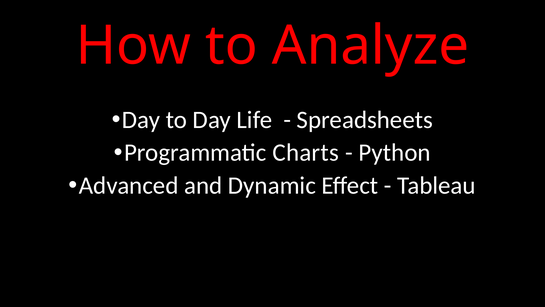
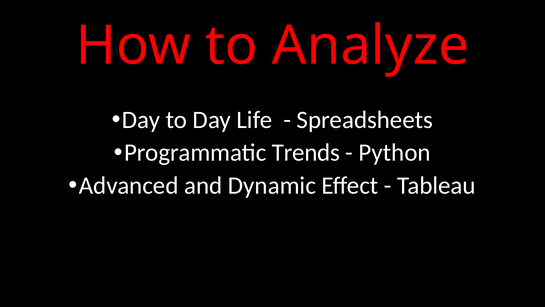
Charts: Charts -> Trends (306, 152)
